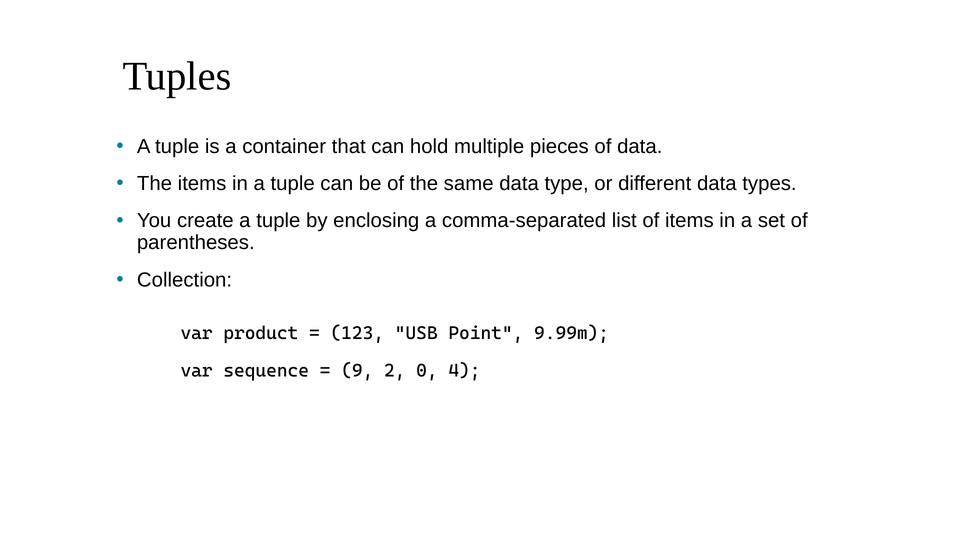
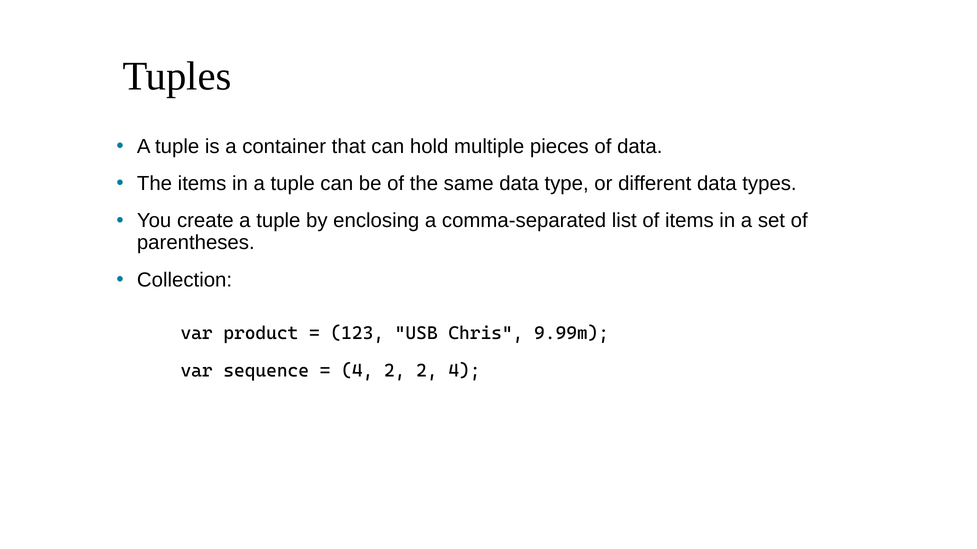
Point: Point -> Chris (486, 333)
9: 9 -> 4 (357, 371)
2 0: 0 -> 2 (427, 371)
